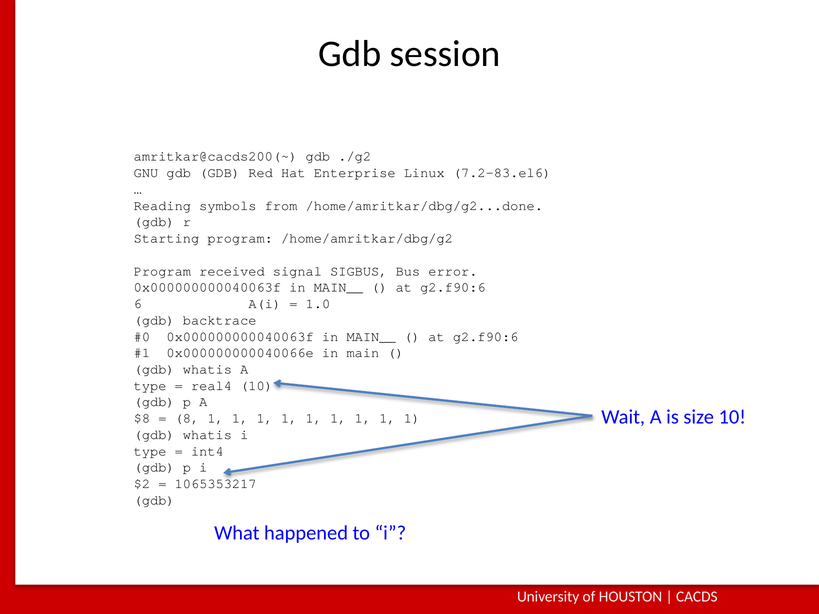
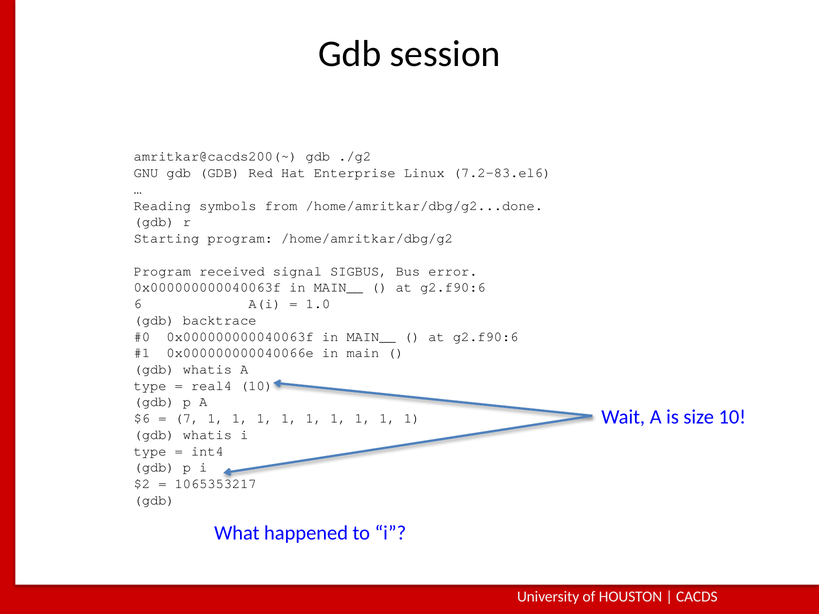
$8: $8 -> $6 (142, 419)
8: 8 -> 7 (187, 419)
